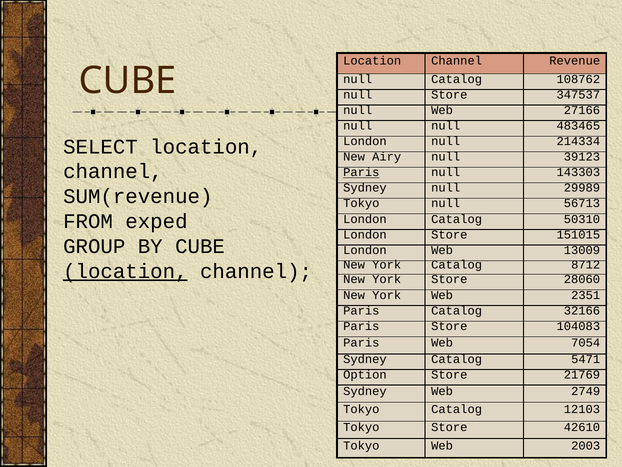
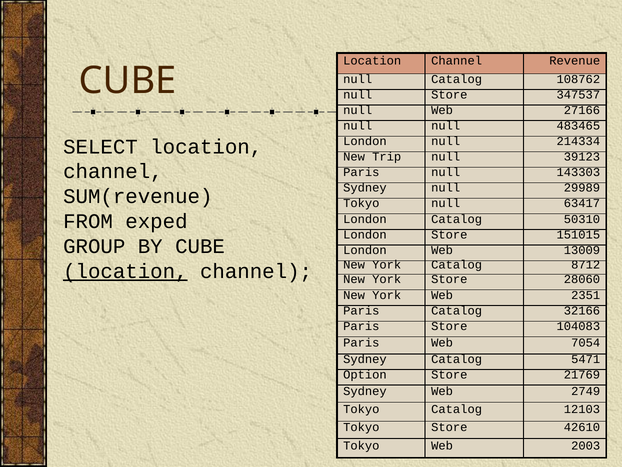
Airy: Airy -> Trip (387, 157)
Paris underline: present -> none (361, 172)
56713: 56713 -> 63417 (582, 203)
